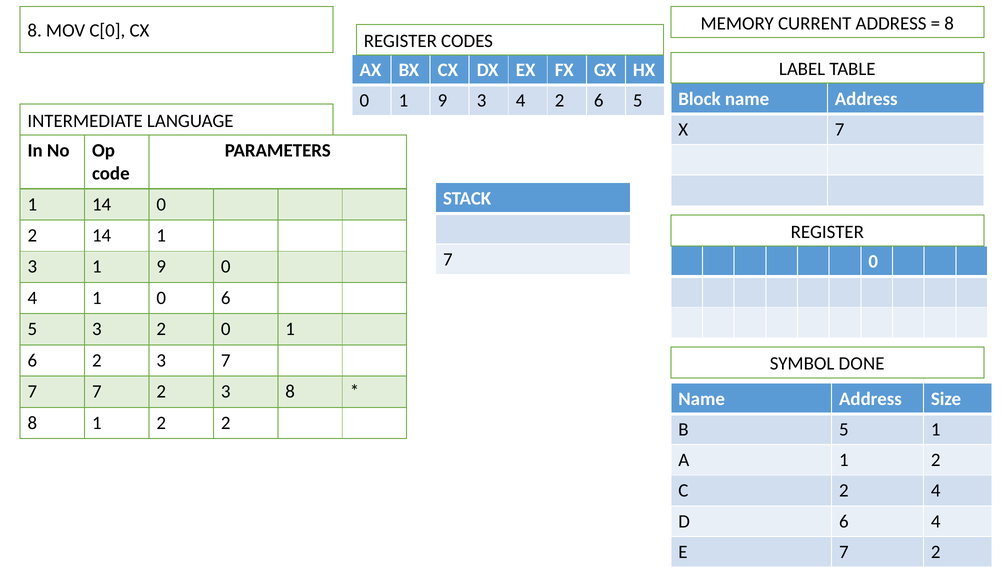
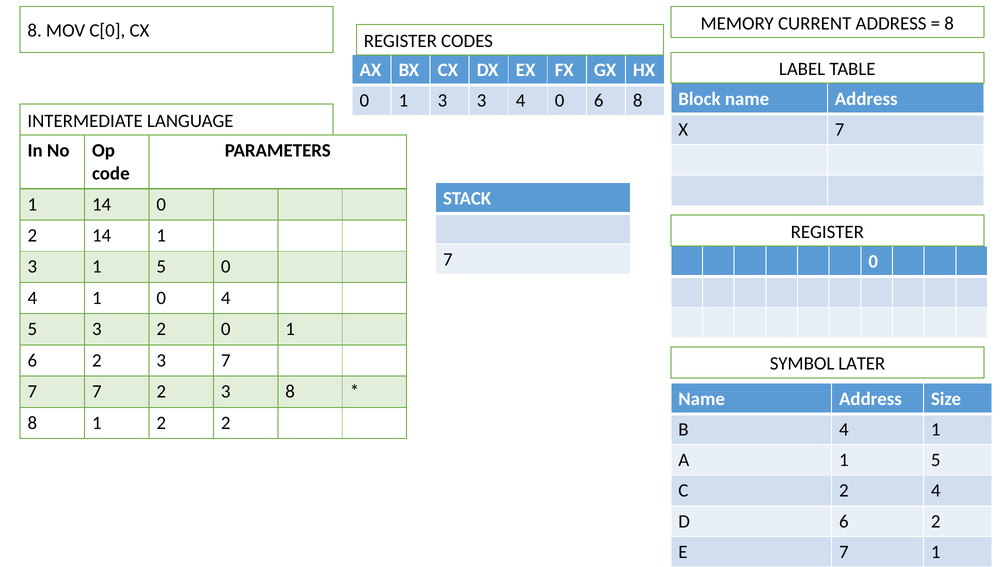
0 1 9: 9 -> 3 (442, 101)
4 2: 2 -> 0 (560, 101)
5: 5 -> 8 (638, 101)
3 1 9: 9 -> 5 (161, 267)
1 0 6: 6 -> 4 (226, 298)
DONE: DONE -> LATER (862, 364)
B 5: 5 -> 4 (844, 429)
A 1 2: 2 -> 5 (936, 460)
D 6 4: 4 -> 2 (936, 521)
E 7 2: 2 -> 1 (936, 552)
